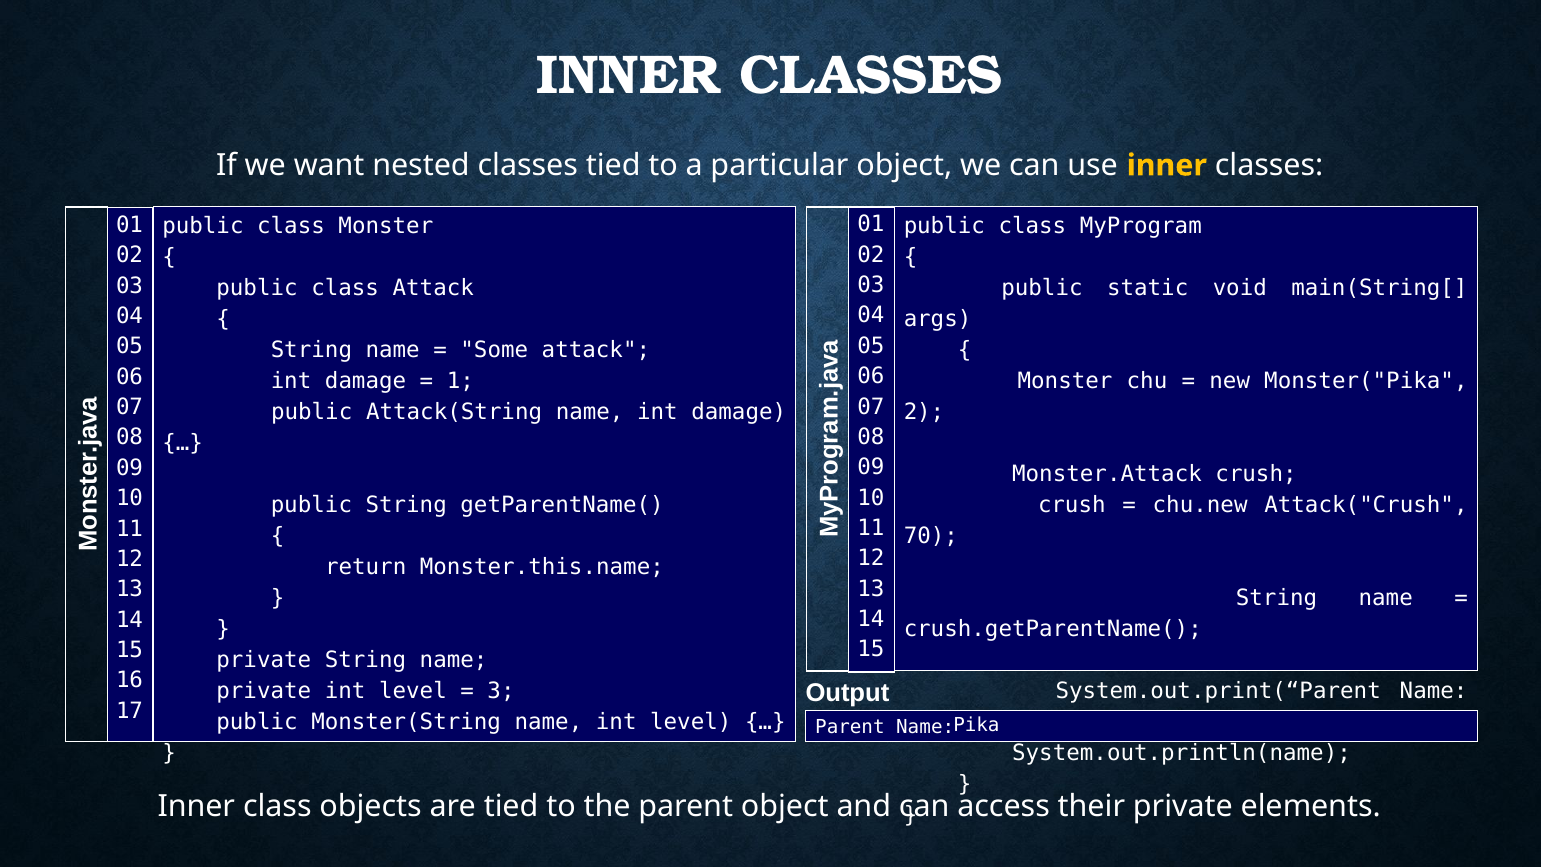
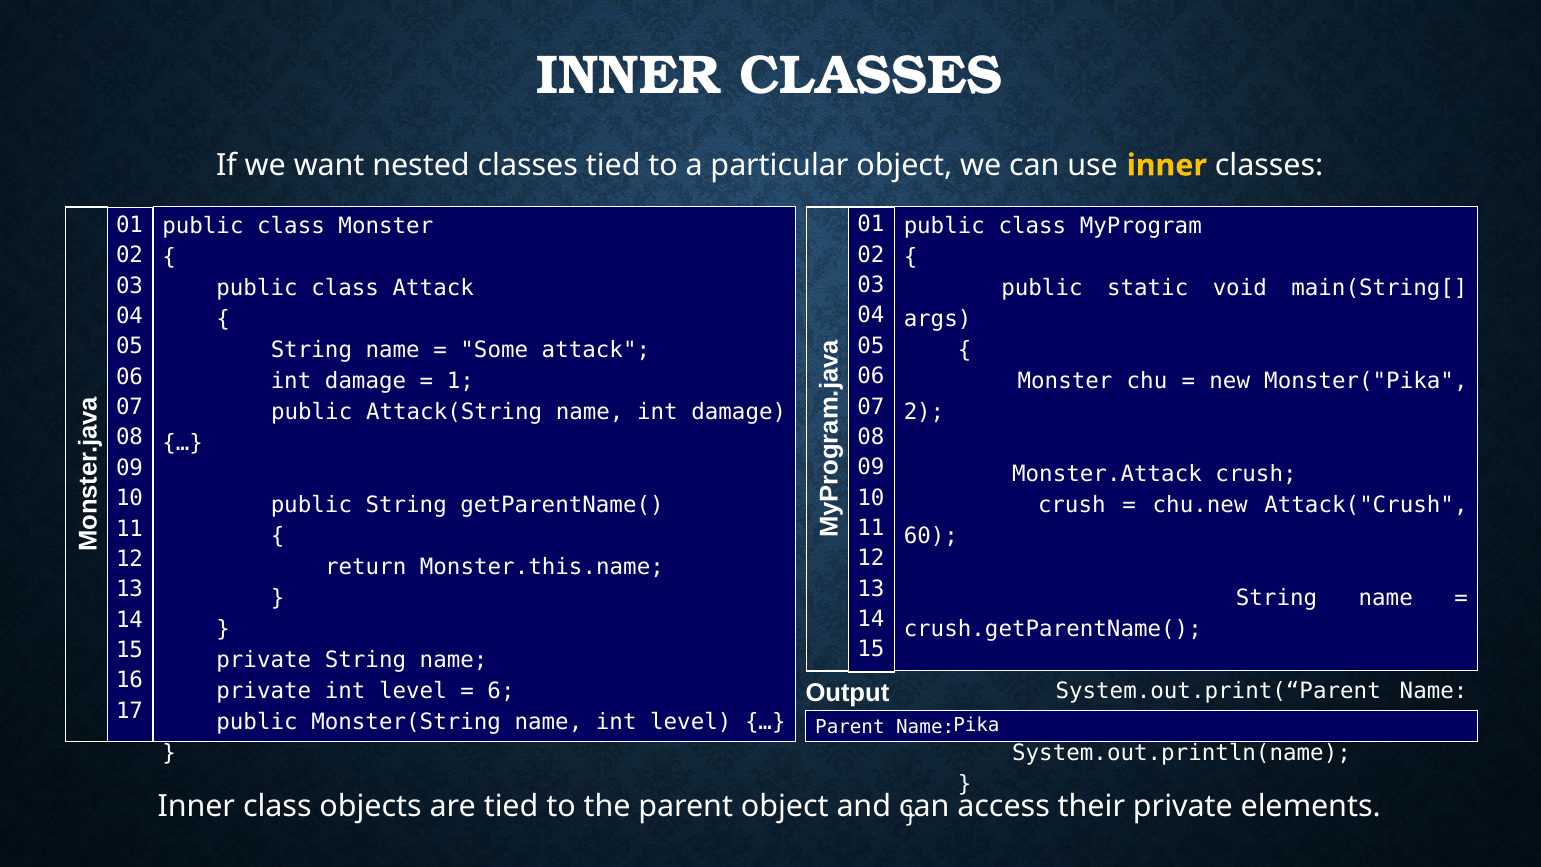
70: 70 -> 60 (931, 536)
3: 3 -> 6 (501, 691)
